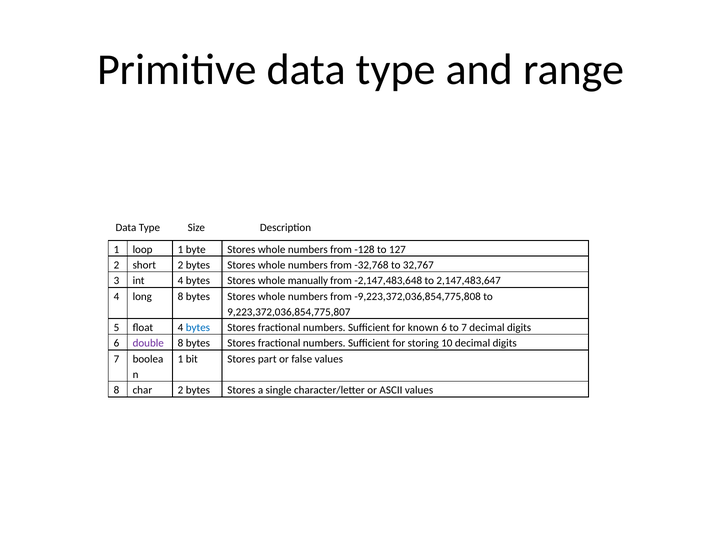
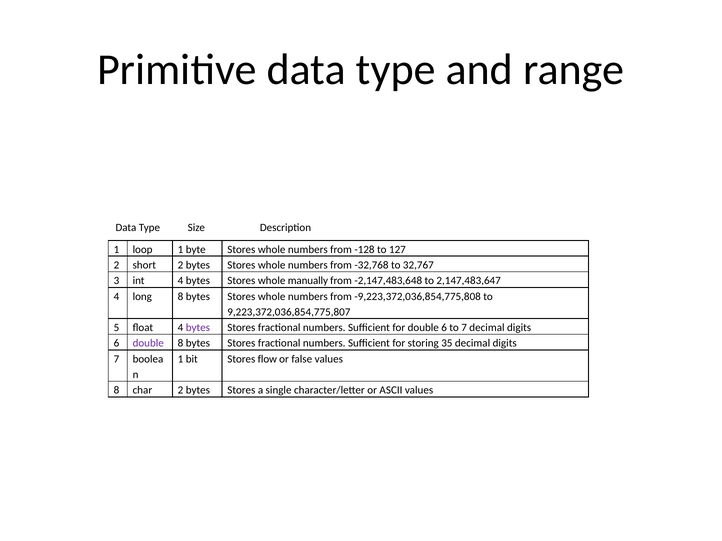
bytes colour: blue -> purple (198, 328)
for known: known -> double (423, 328)
10: 10 -> 35 (447, 344)
part: part -> flow (267, 359)
